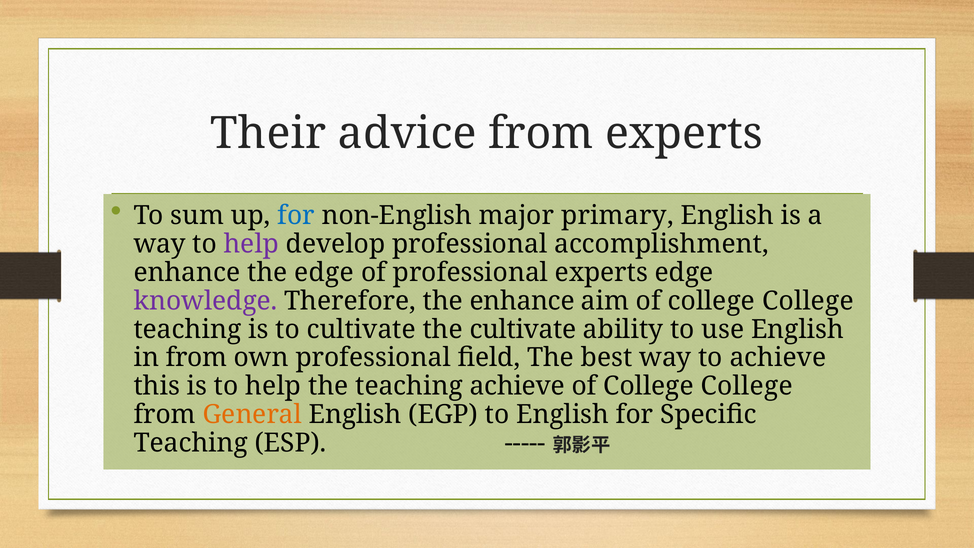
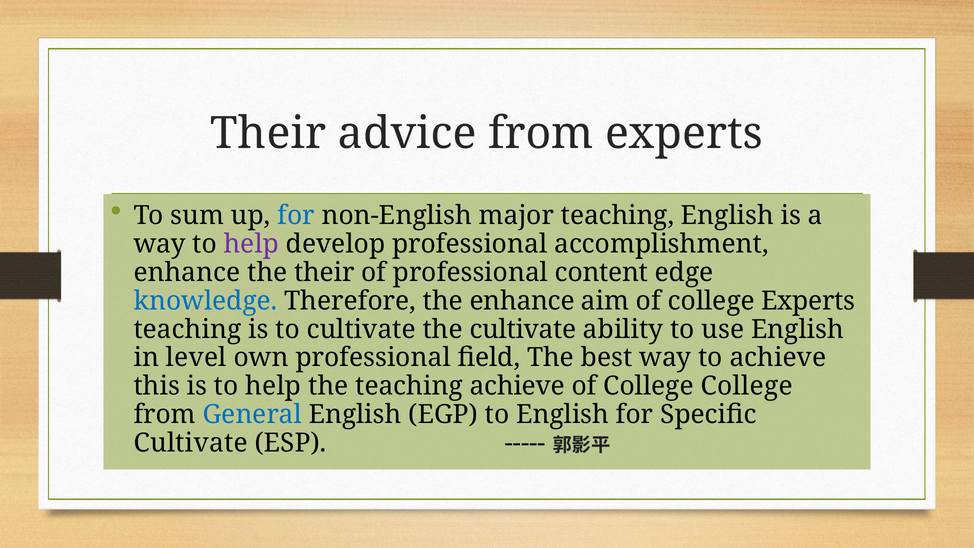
major primary: primary -> teaching (618, 215)
the edge: edge -> their (324, 272)
professional experts: experts -> content (602, 272)
knowledge colour: purple -> blue (206, 301)
aim of college College: College -> Experts (808, 301)
in from: from -> level (196, 358)
General colour: orange -> blue (252, 415)
Teaching: Teaching -> Cultivate (191, 443)
